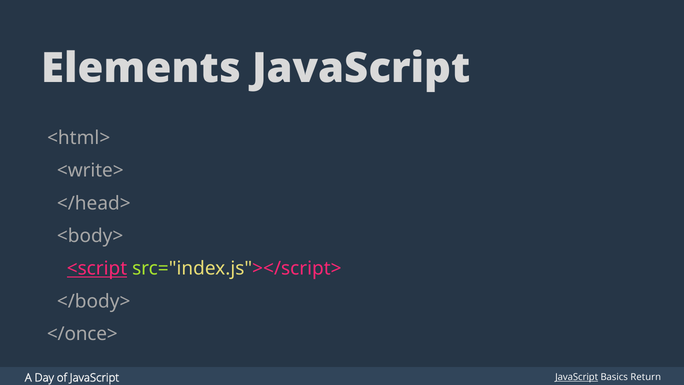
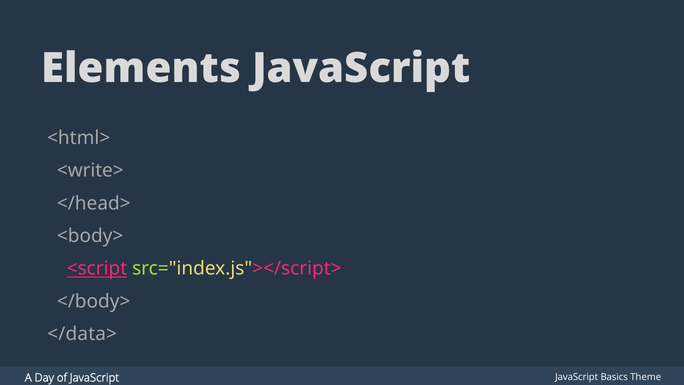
</once>: </once> -> </data> (82, 334)
JavaScript underline: present -> none (577, 377)
Return: Return -> Theme (646, 377)
